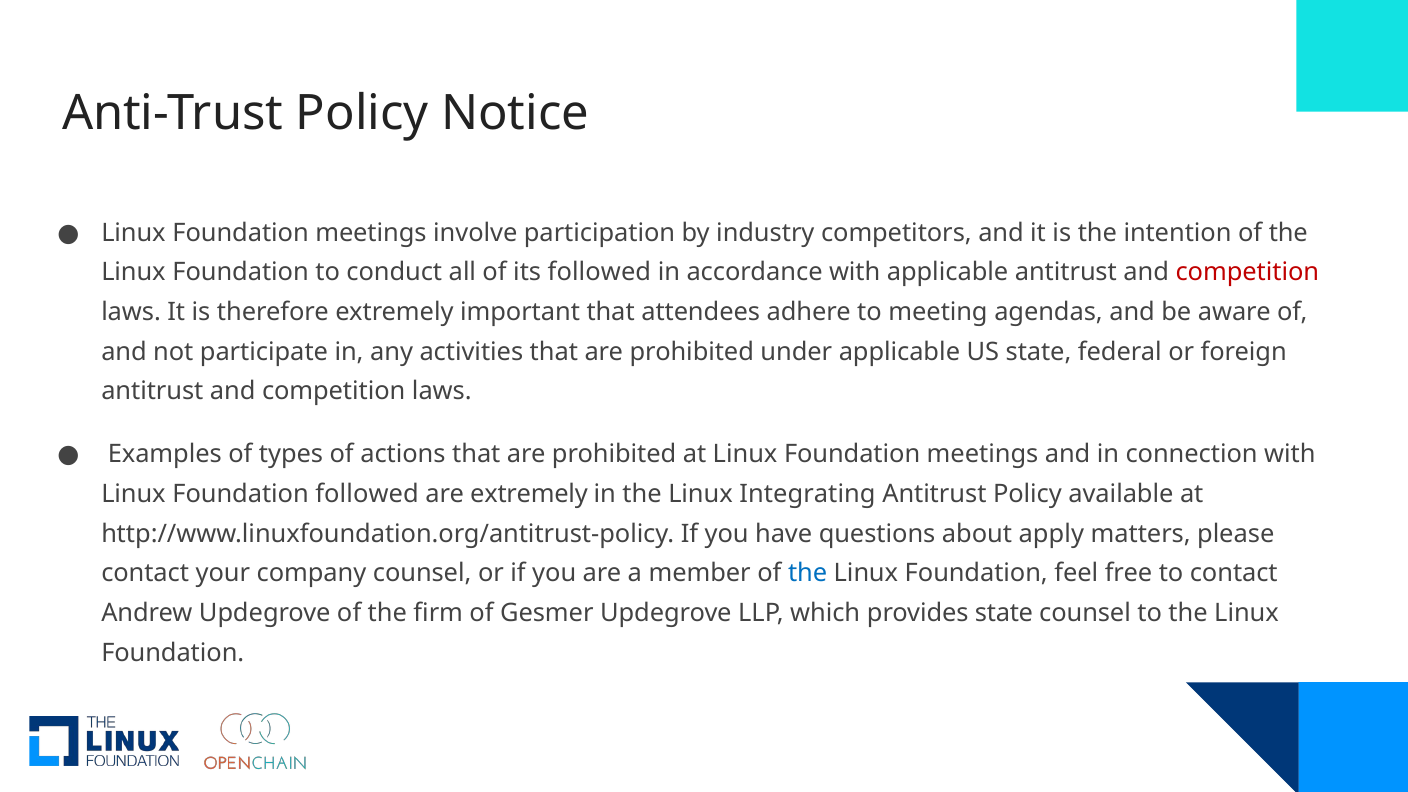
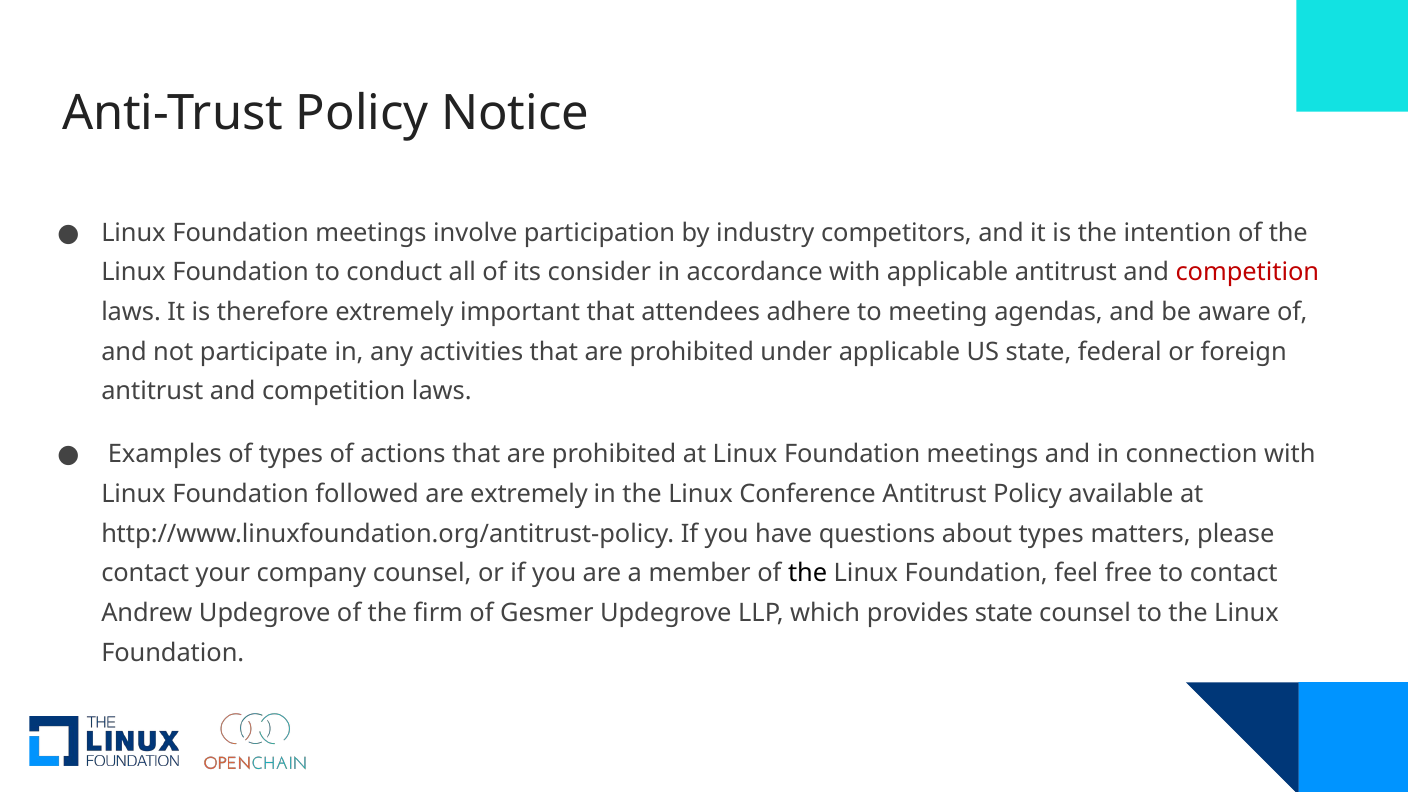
its followed: followed -> consider (599, 272)
Integrating: Integrating -> Conference (808, 494)
about apply: apply -> types (1051, 534)
the colour: blue -> black (808, 573)
